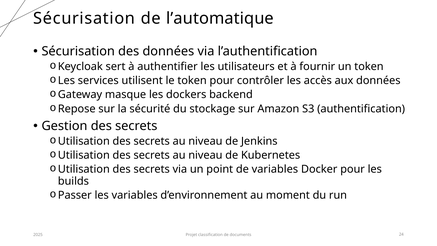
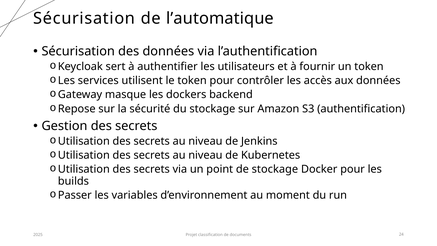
de variables: variables -> stockage (275, 169)
